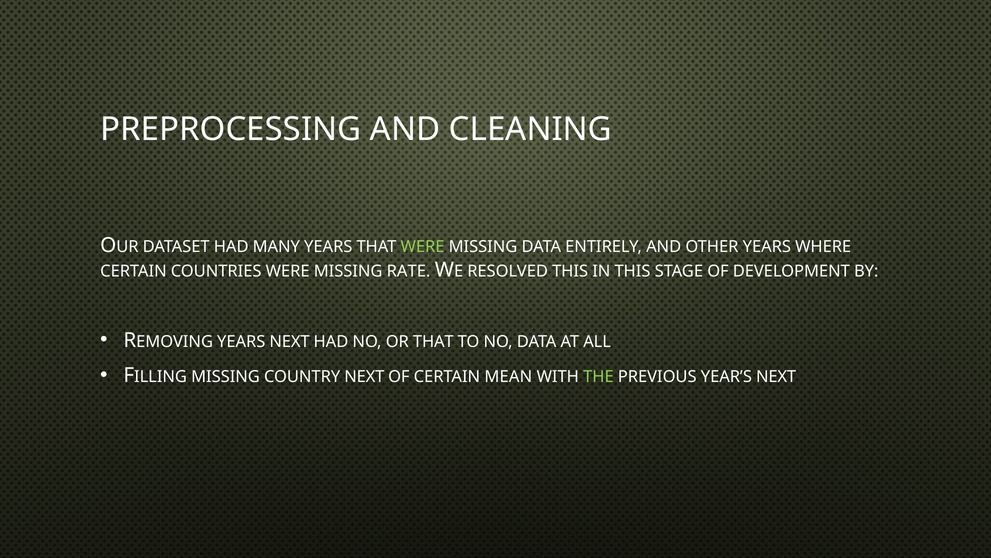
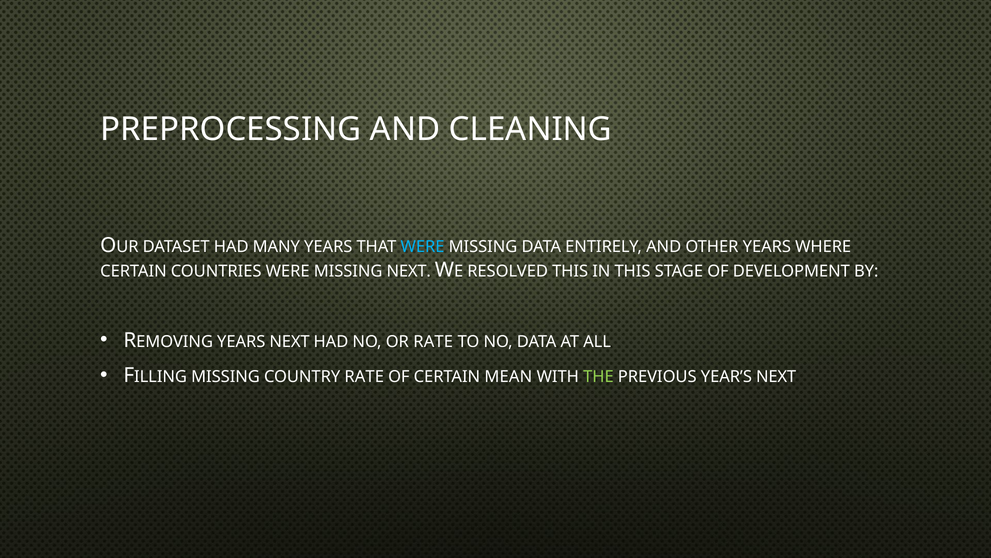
WERE colour: light green -> light blue (423, 246)
MISSING RATE: RATE -> NEXT (409, 271)
OR THAT: THAT -> RATE (433, 341)
COUNTRY NEXT: NEXT -> RATE (364, 376)
